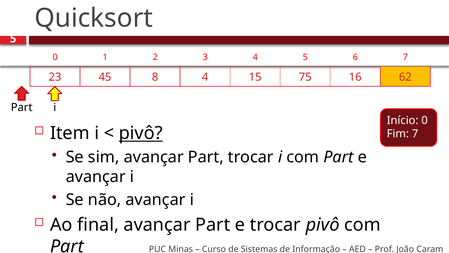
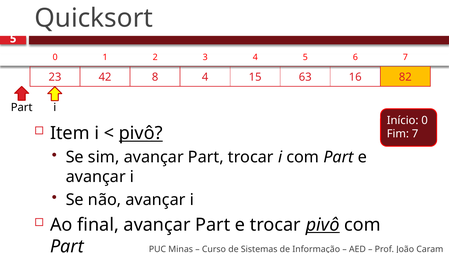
45: 45 -> 42 (105, 77)
75: 75 -> 63 (305, 77)
62: 62 -> 82 (405, 77)
pivô underline: none -> present (323, 224)
